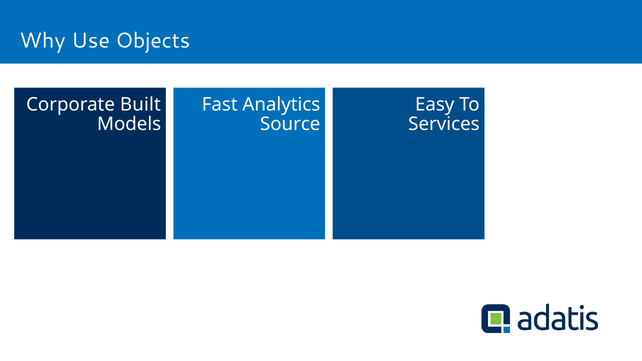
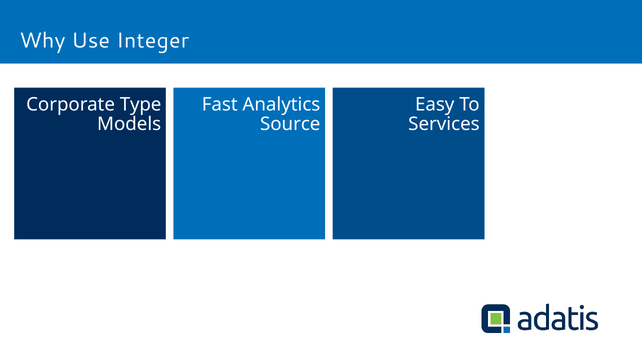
Objects: Objects -> Integer (153, 41)
Built: Built -> Type (141, 105)
